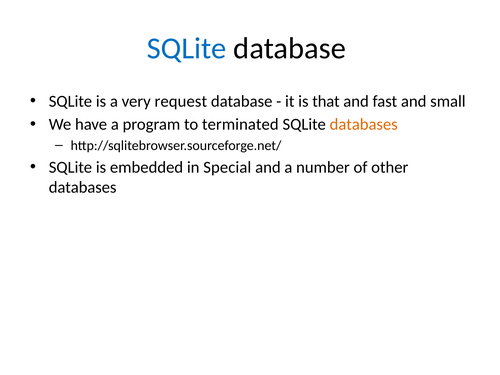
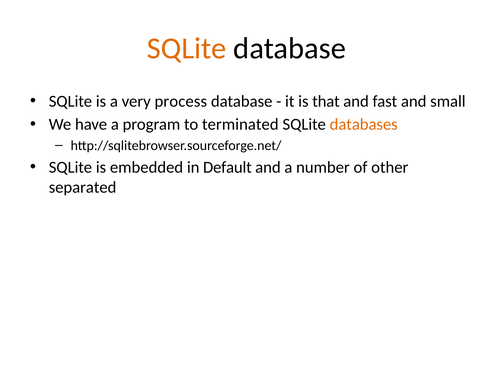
SQLite colour: blue -> orange (187, 48)
request: request -> process (181, 101)
Special: Special -> Default (227, 167)
databases: databases -> separated (83, 187)
